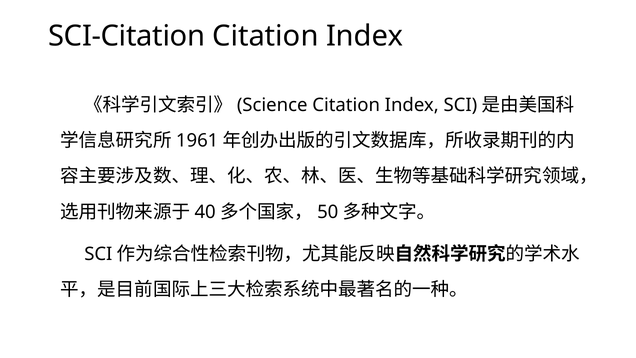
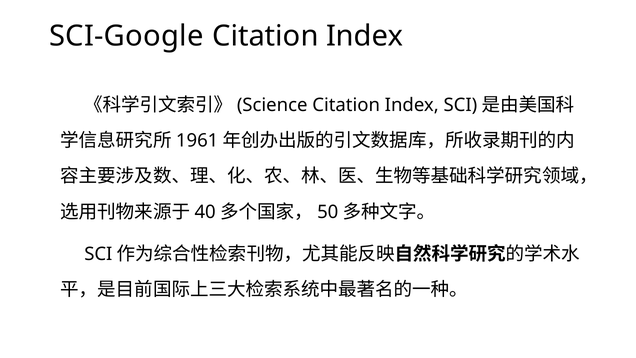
SCI-Citation: SCI-Citation -> SCI-Google (126, 36)
